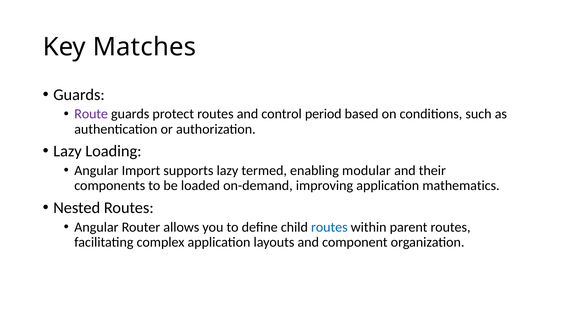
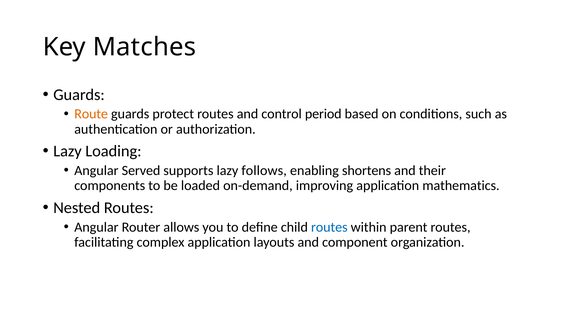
Route colour: purple -> orange (91, 114)
Import: Import -> Served (141, 171)
termed: termed -> follows (264, 171)
modular: modular -> shortens (367, 171)
